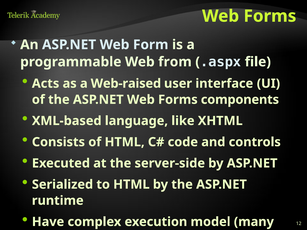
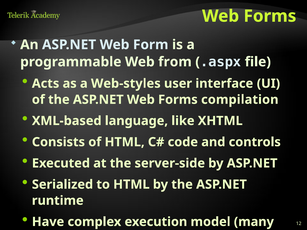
Web-raised: Web-raised -> Web-styles (126, 84)
components: components -> compilation (240, 100)
